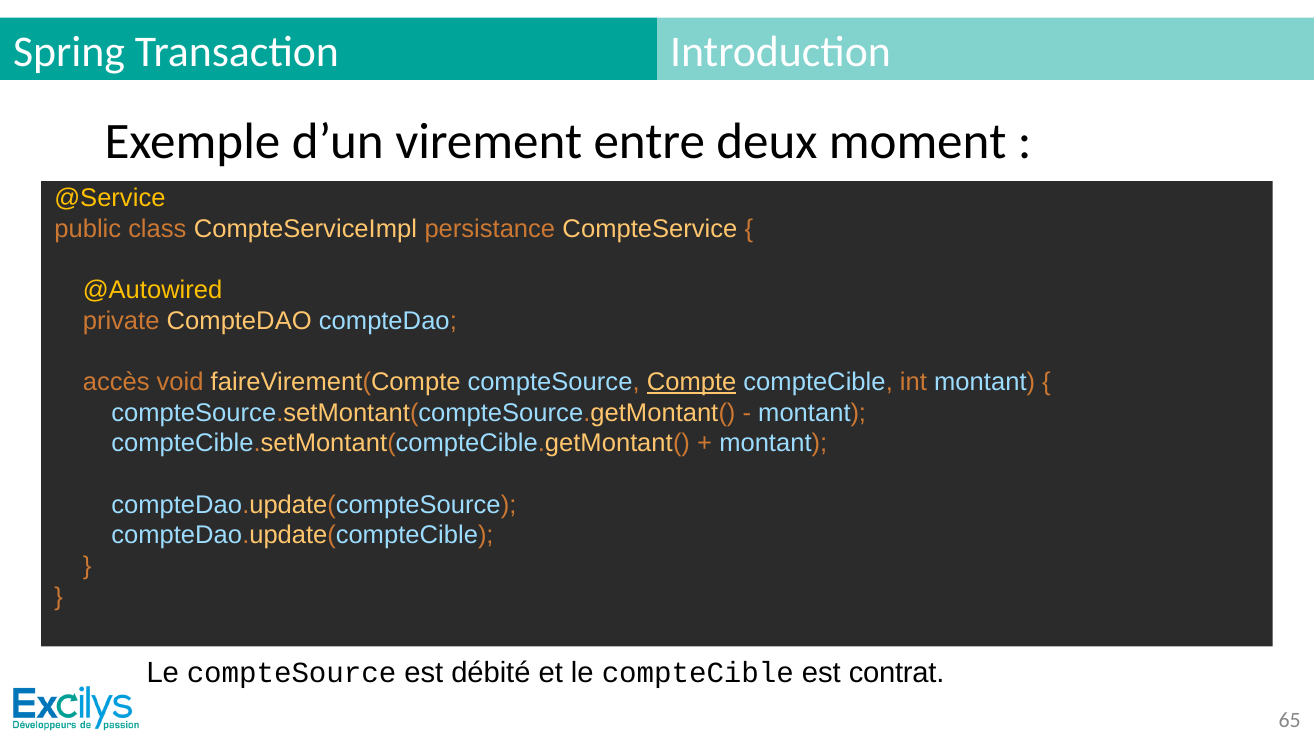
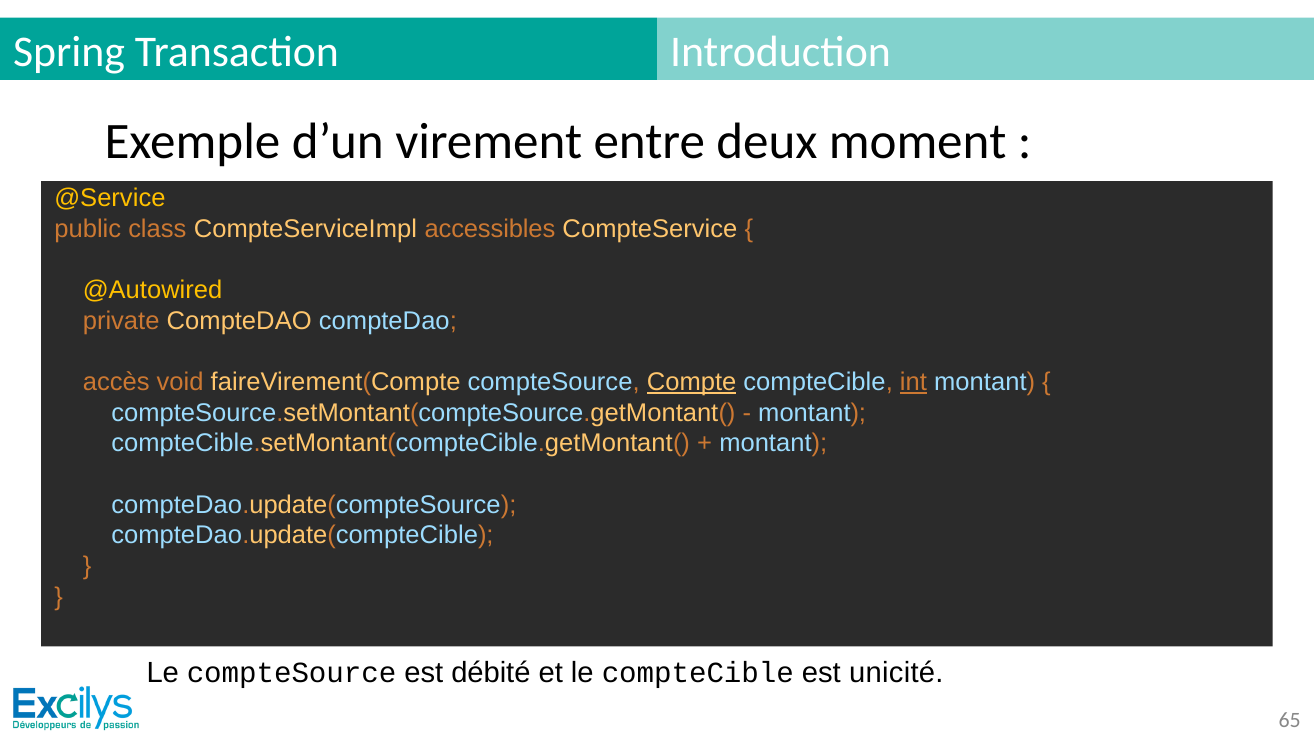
persistance: persistance -> accessibles (490, 229)
int underline: none -> present (913, 382)
contrat: contrat -> unicité (896, 673)
